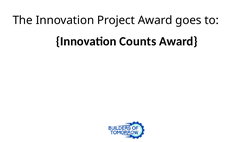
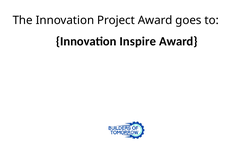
Counts: Counts -> Inspire (138, 41)
